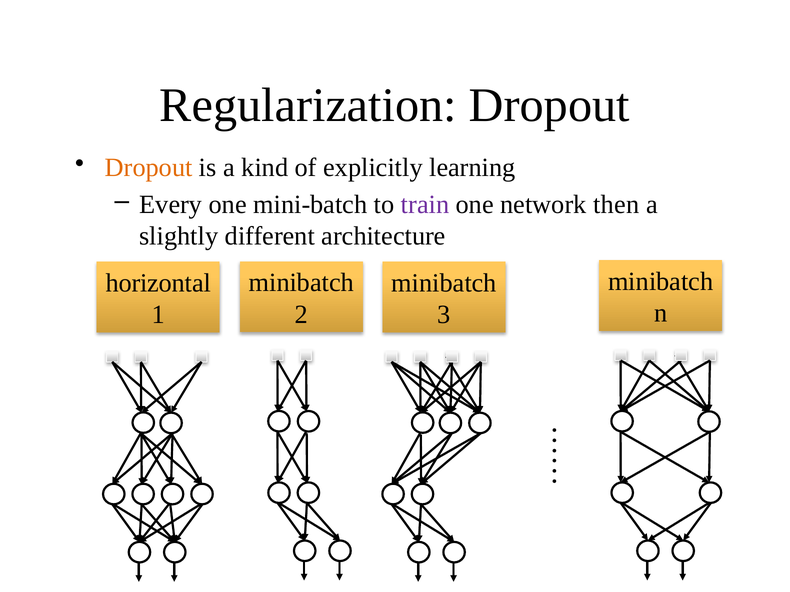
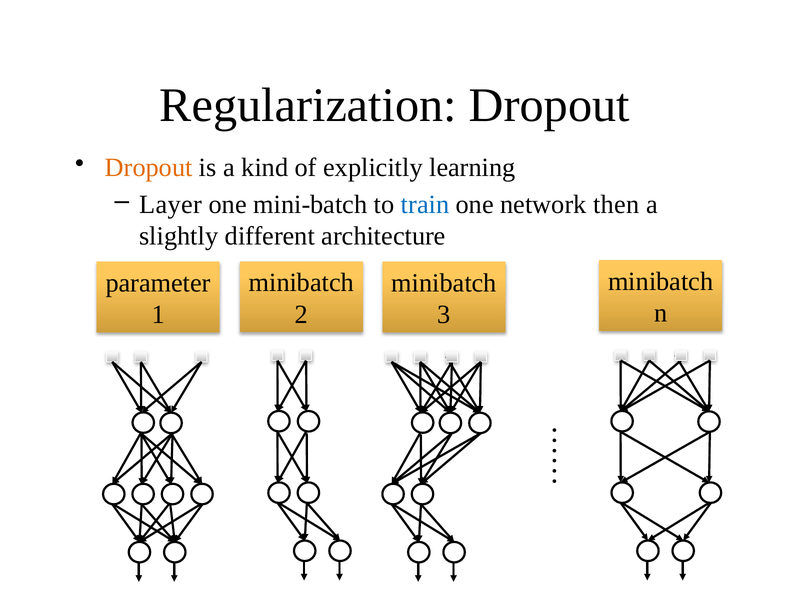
Every: Every -> Layer (171, 205)
train colour: purple -> blue (425, 205)
horizontal: horizontal -> parameter (158, 283)
